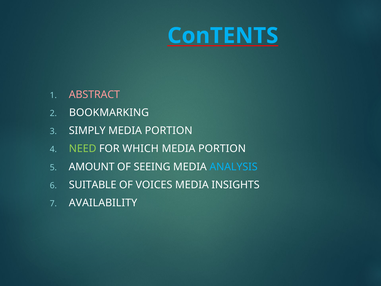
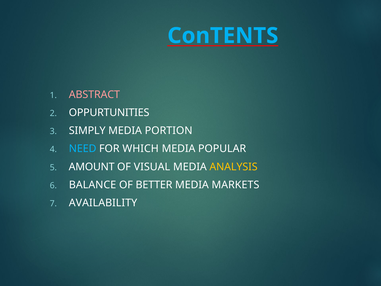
BOOKMARKING: BOOKMARKING -> OPPURTUNITIES (109, 113)
NEED colour: light green -> light blue (83, 149)
PORTION: PORTION -> POPULAR (222, 149)
SEEING: SEEING -> VISUAL (152, 167)
ANALYSIS colour: light blue -> yellow (234, 167)
SUITABLE: SUITABLE -> BALANCE (93, 185)
VOICES: VOICES -> BETTER (154, 185)
INSIGHTS: INSIGHTS -> MARKETS (235, 185)
